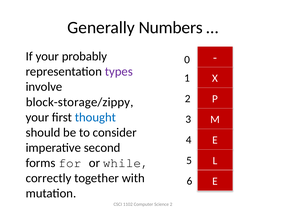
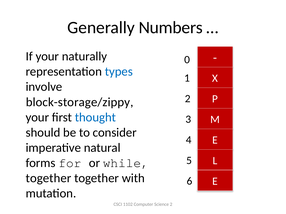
probably: probably -> naturally (84, 56)
types colour: purple -> blue (119, 72)
second: second -> natural (102, 148)
correctly: correctly -> together (48, 179)
